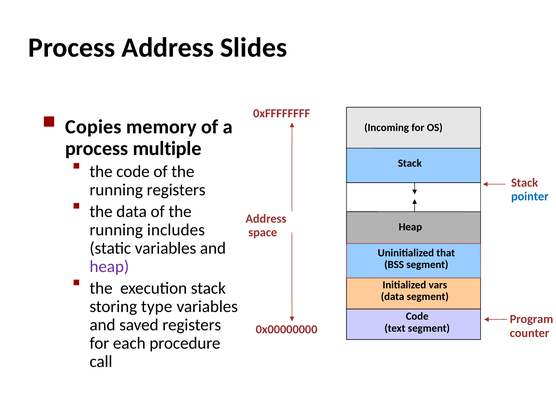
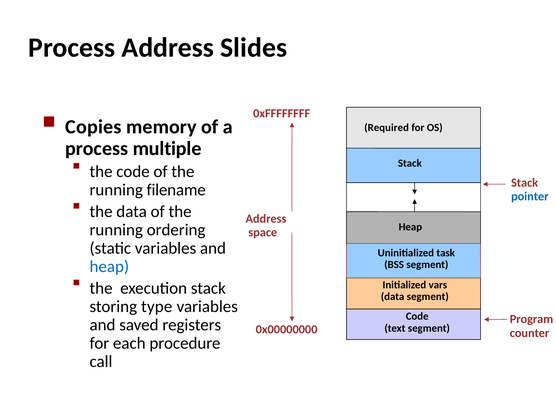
Incoming: Incoming -> Required (387, 128)
running registers: registers -> filename (176, 190)
includes: includes -> ordering (176, 230)
that: that -> task (446, 253)
heap colour: purple -> blue (109, 267)
